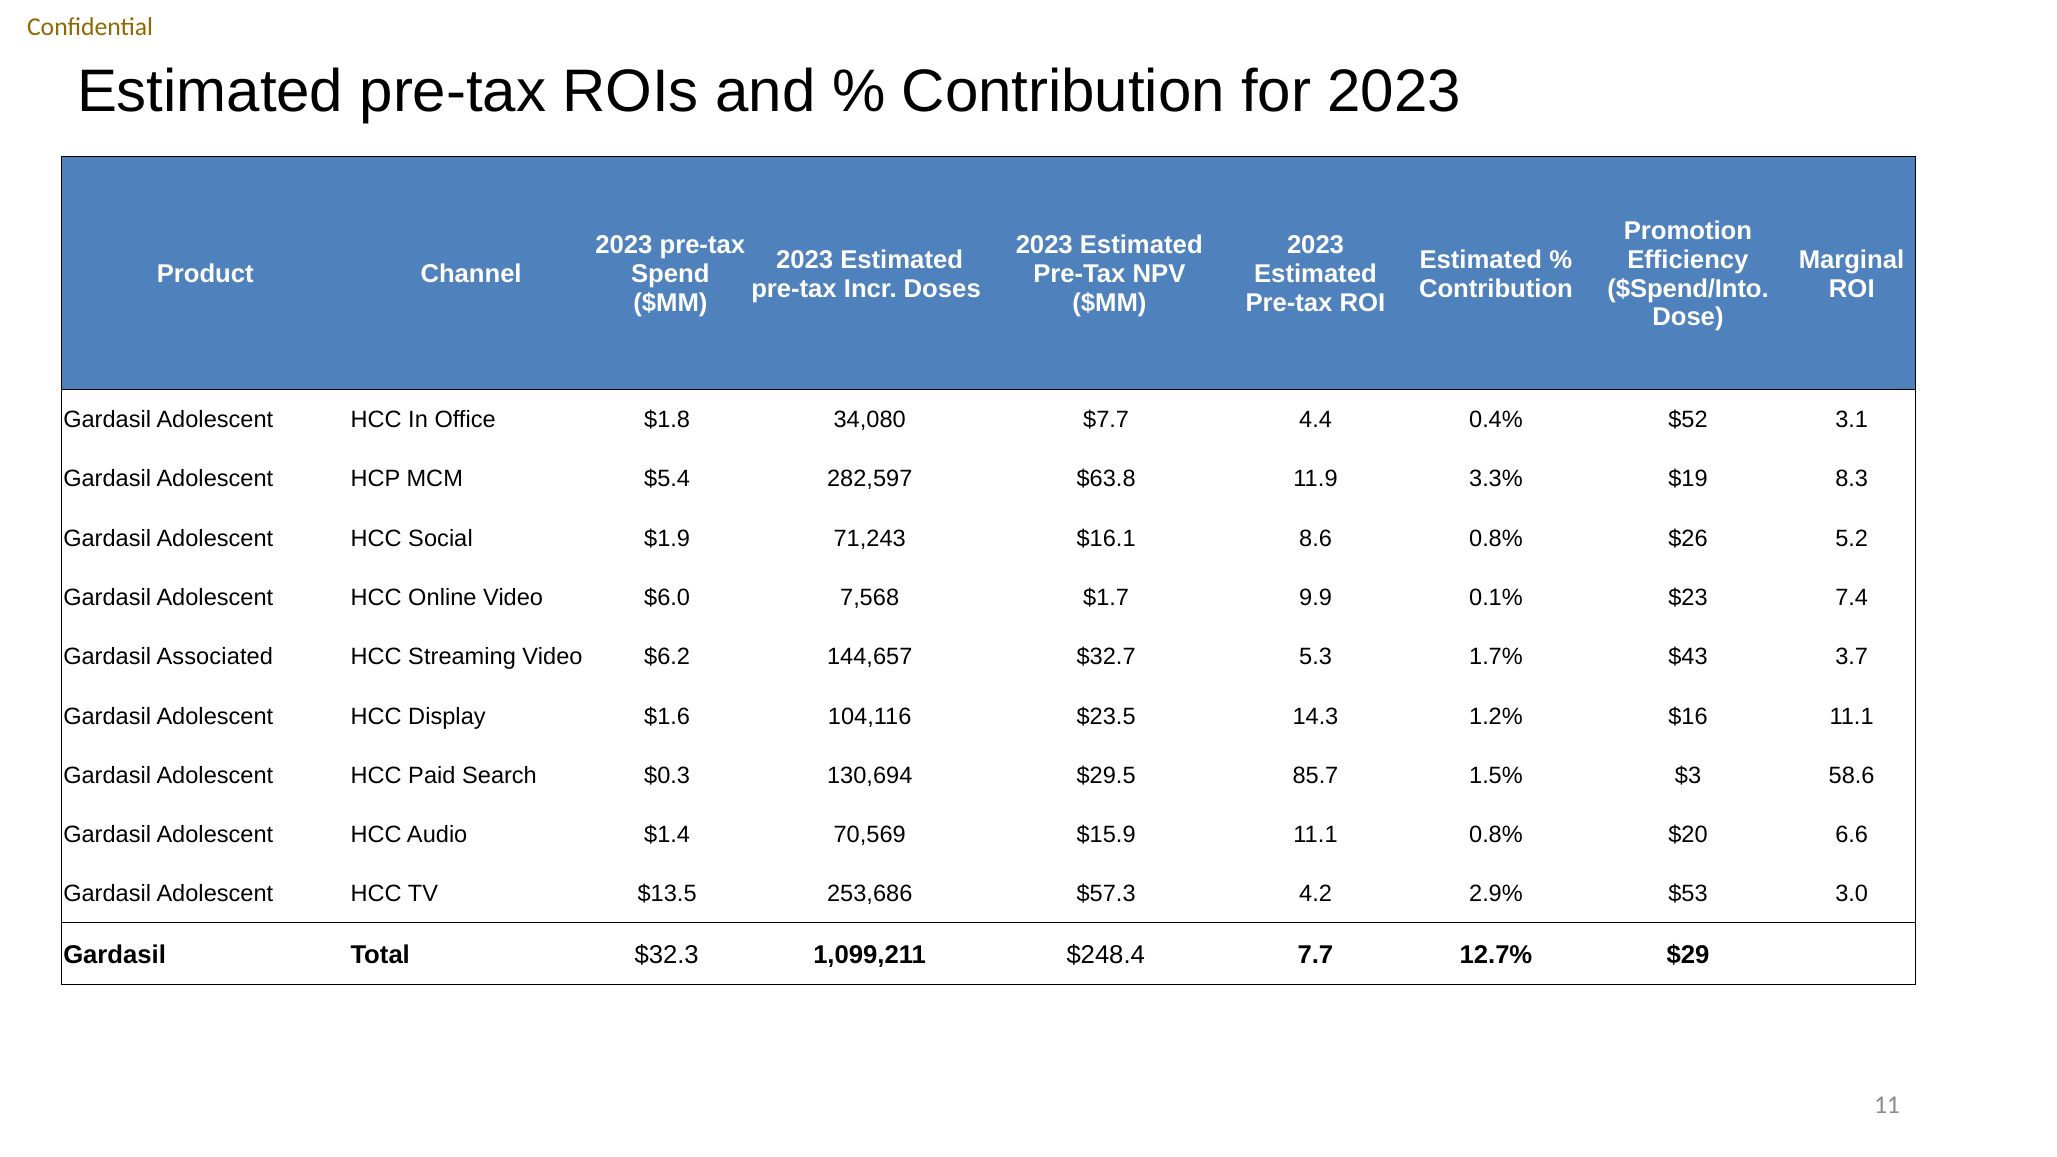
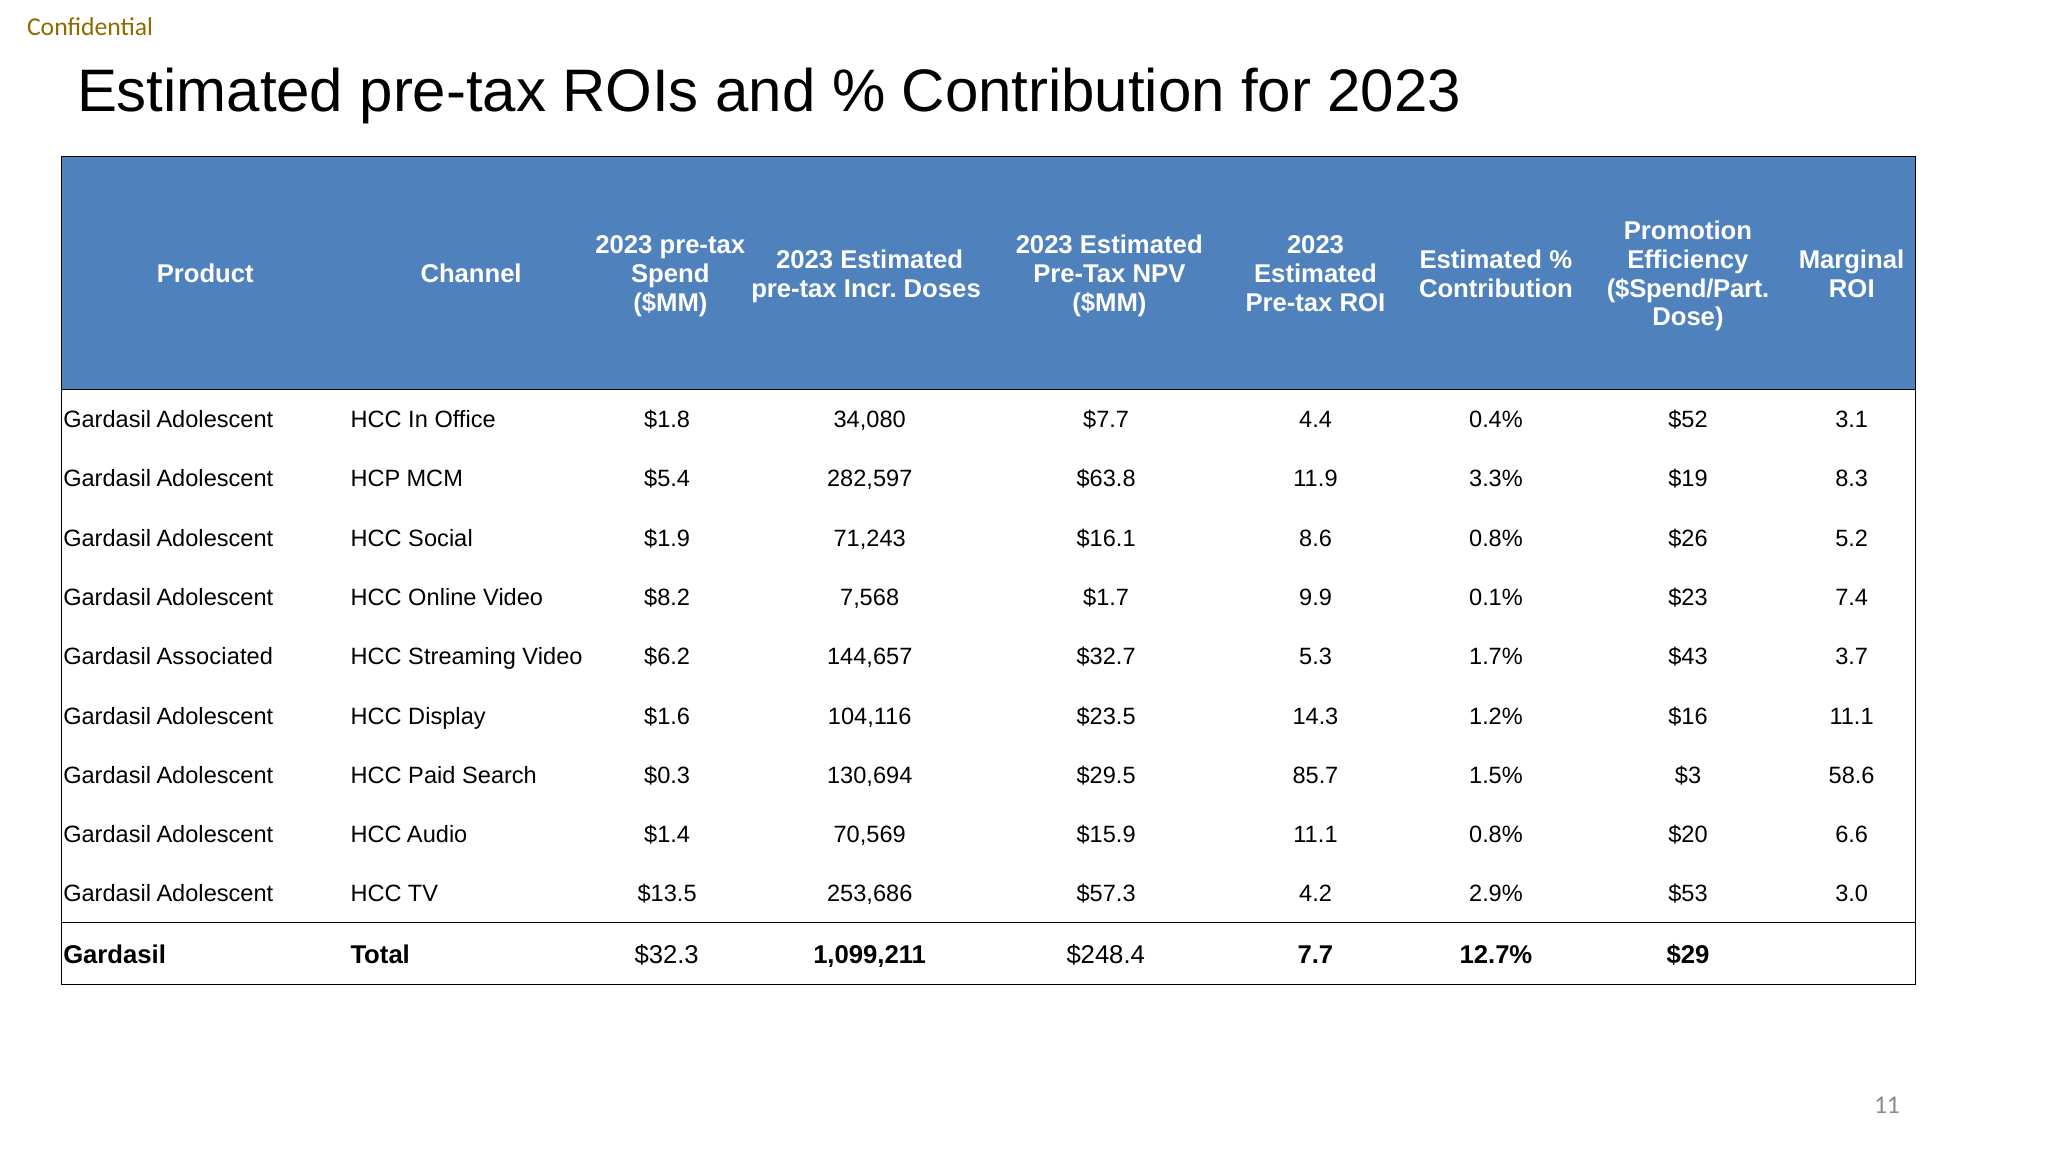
$Spend/Into: $Spend/Into -> $Spend/Part (1688, 289)
$6.0: $6.0 -> $8.2 (667, 598)
